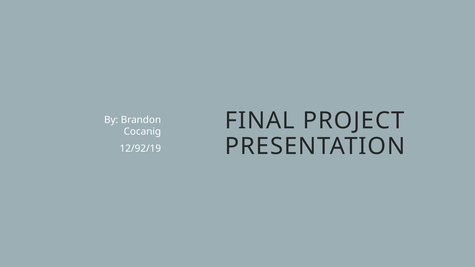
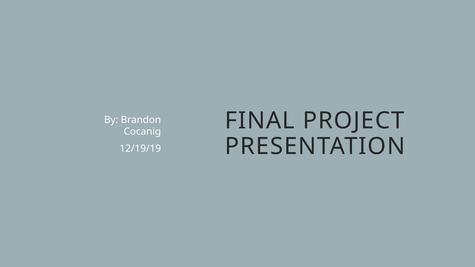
12/92/19: 12/92/19 -> 12/19/19 (140, 149)
